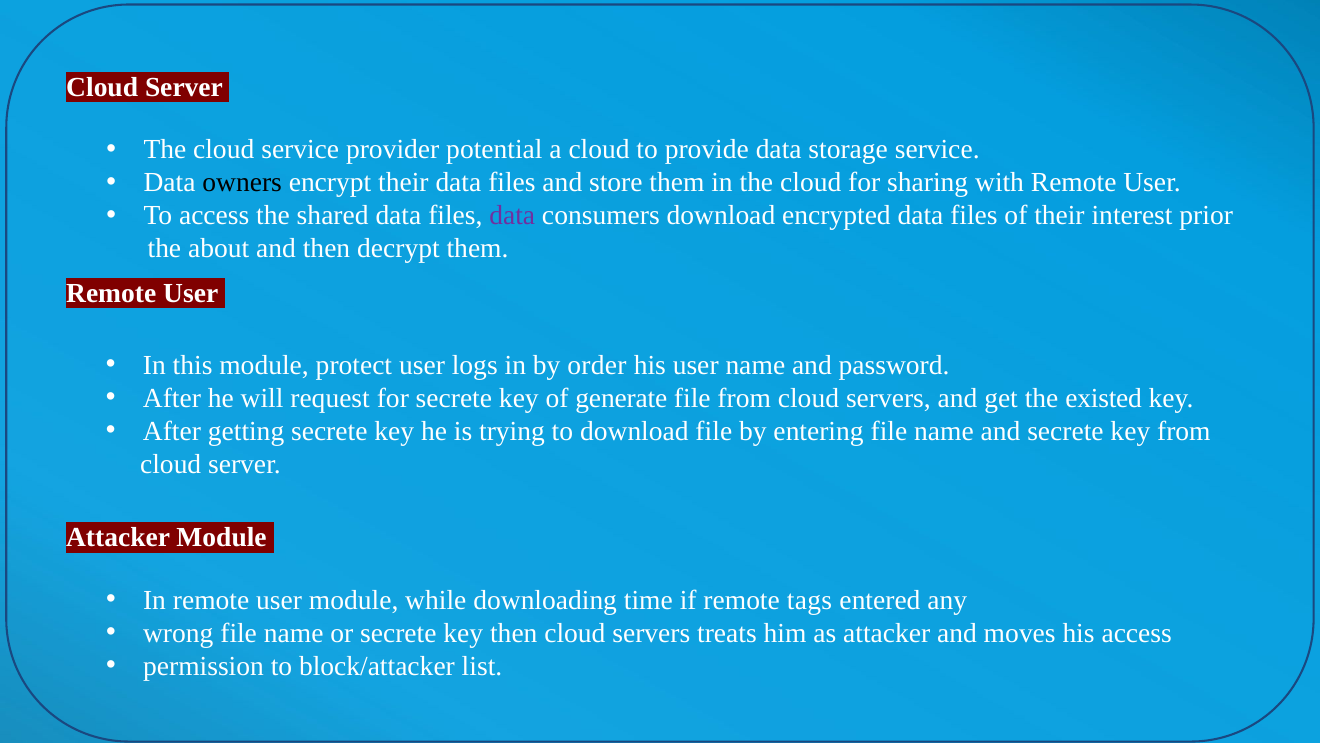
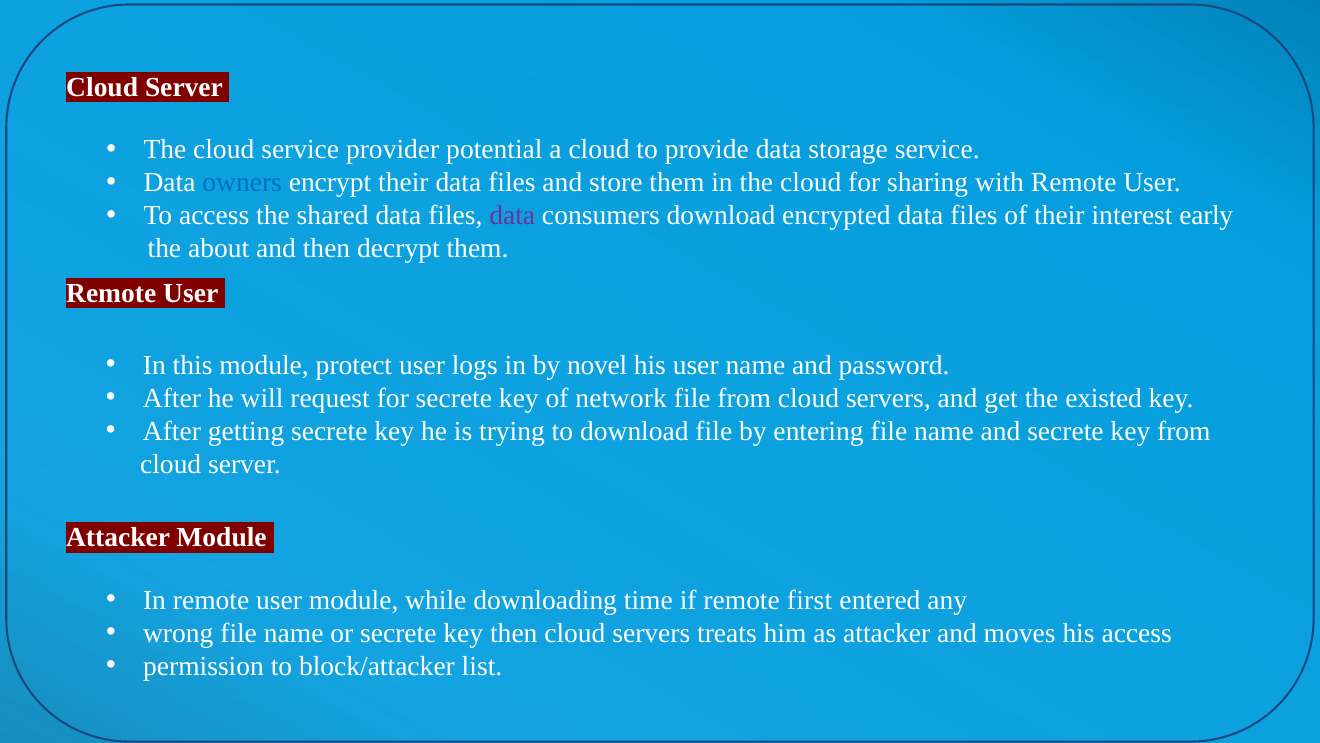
owners colour: black -> blue (242, 183)
prior: prior -> early (1206, 216)
order: order -> novel (597, 365)
generate: generate -> network (621, 398)
tags: tags -> first (810, 600)
